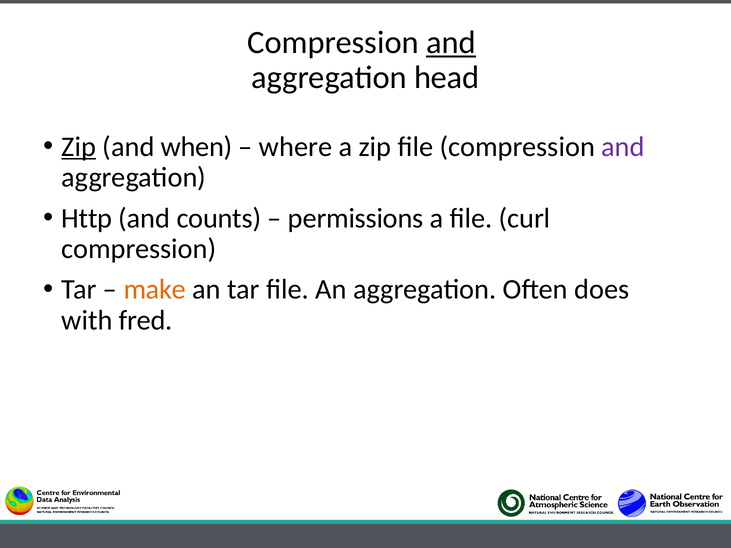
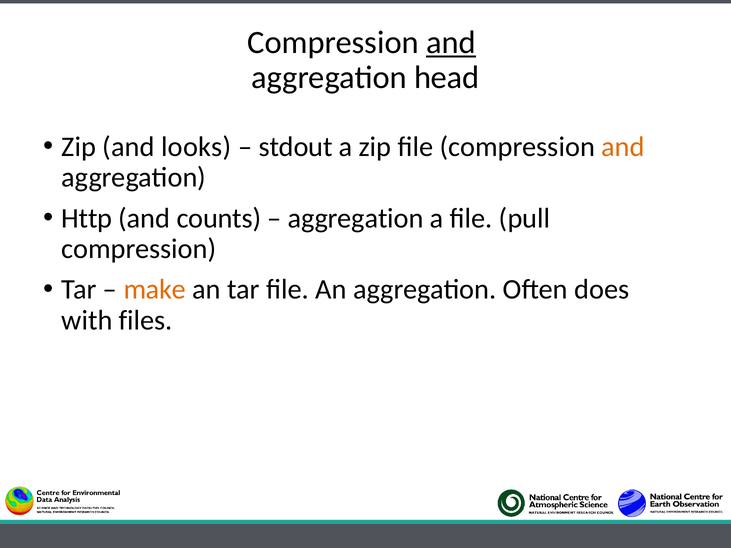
Zip underline: present -> none (79, 147)
when: when -> looks (196, 147)
where: where -> stdout (296, 147)
and colour: purple -> orange (623, 147)
permissions: permissions -> aggregation (356, 218)
curl: curl -> pull (525, 218)
fred: fred -> files (146, 320)
